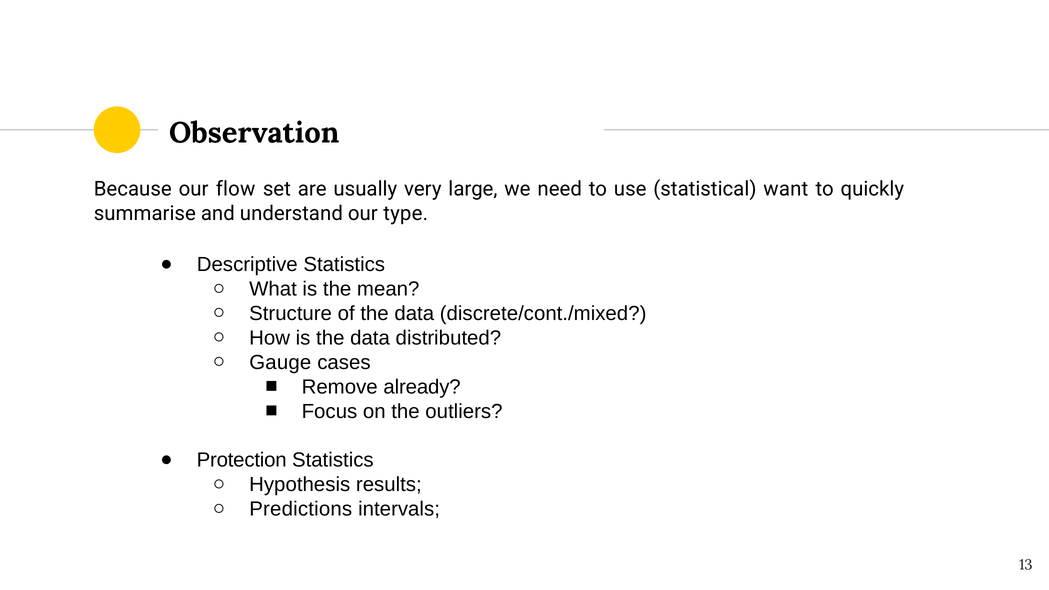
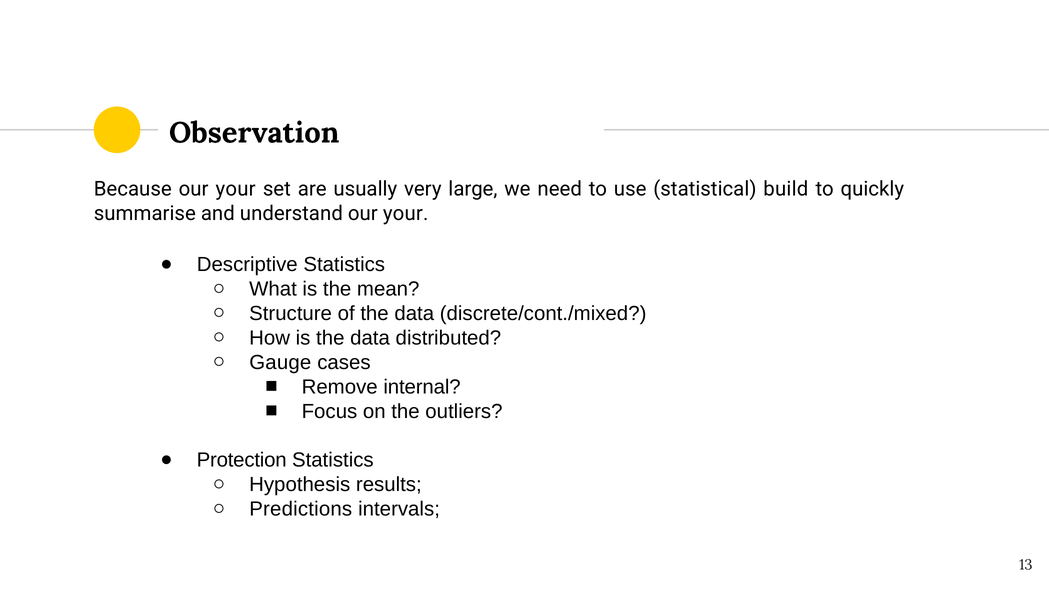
Because our flow: flow -> your (236, 189)
want: want -> build (786, 189)
understand our type: type -> your (406, 213)
already: already -> internal (422, 387)
